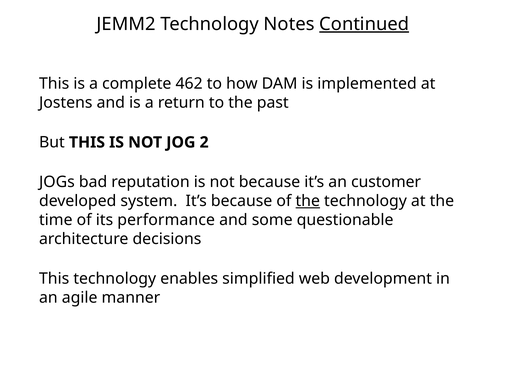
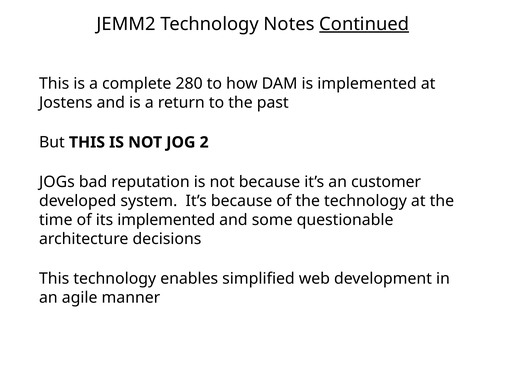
462: 462 -> 280 (189, 84)
the underline: present -> none (308, 201)
its performance: performance -> implemented (166, 220)
